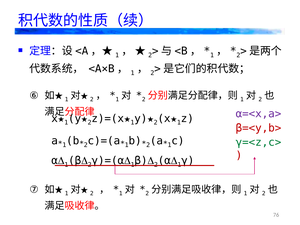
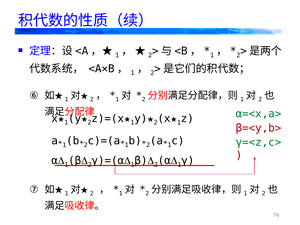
α=<x,a> colour: purple -> green (258, 114)
